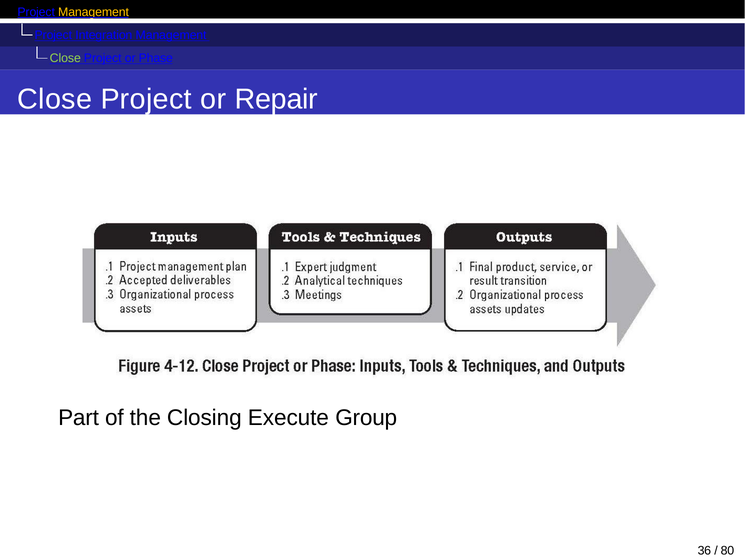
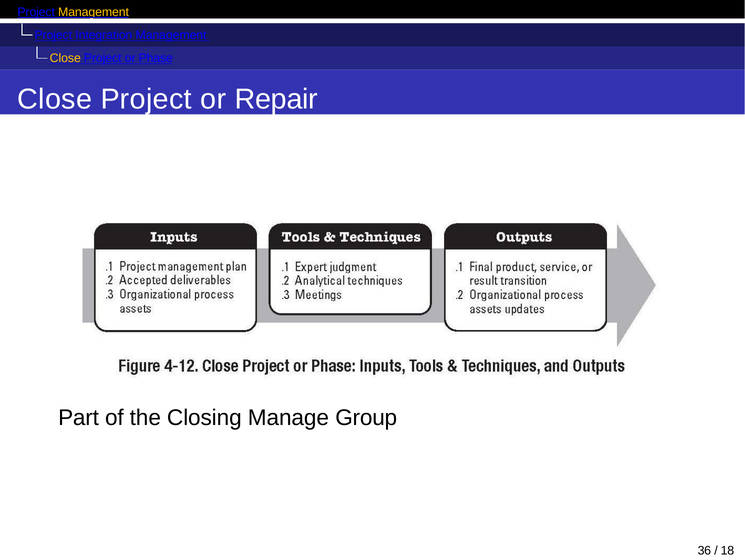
Close colour: light green -> yellow (65, 58)
Execute: Execute -> Manage (288, 417)
80: 80 -> 18 (727, 550)
